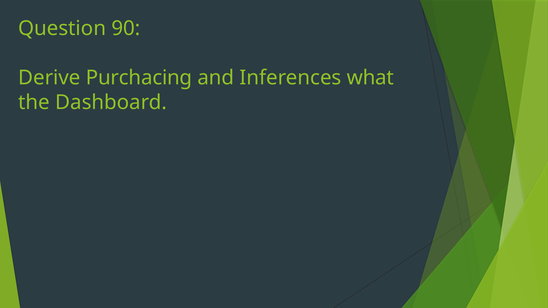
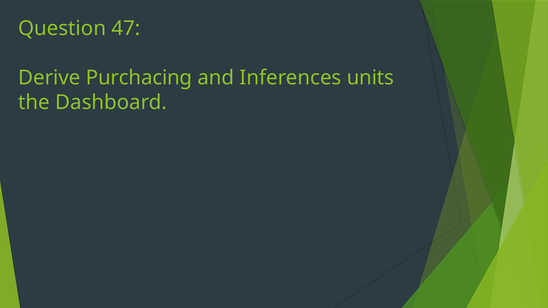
90: 90 -> 47 (126, 29)
what: what -> units (370, 78)
